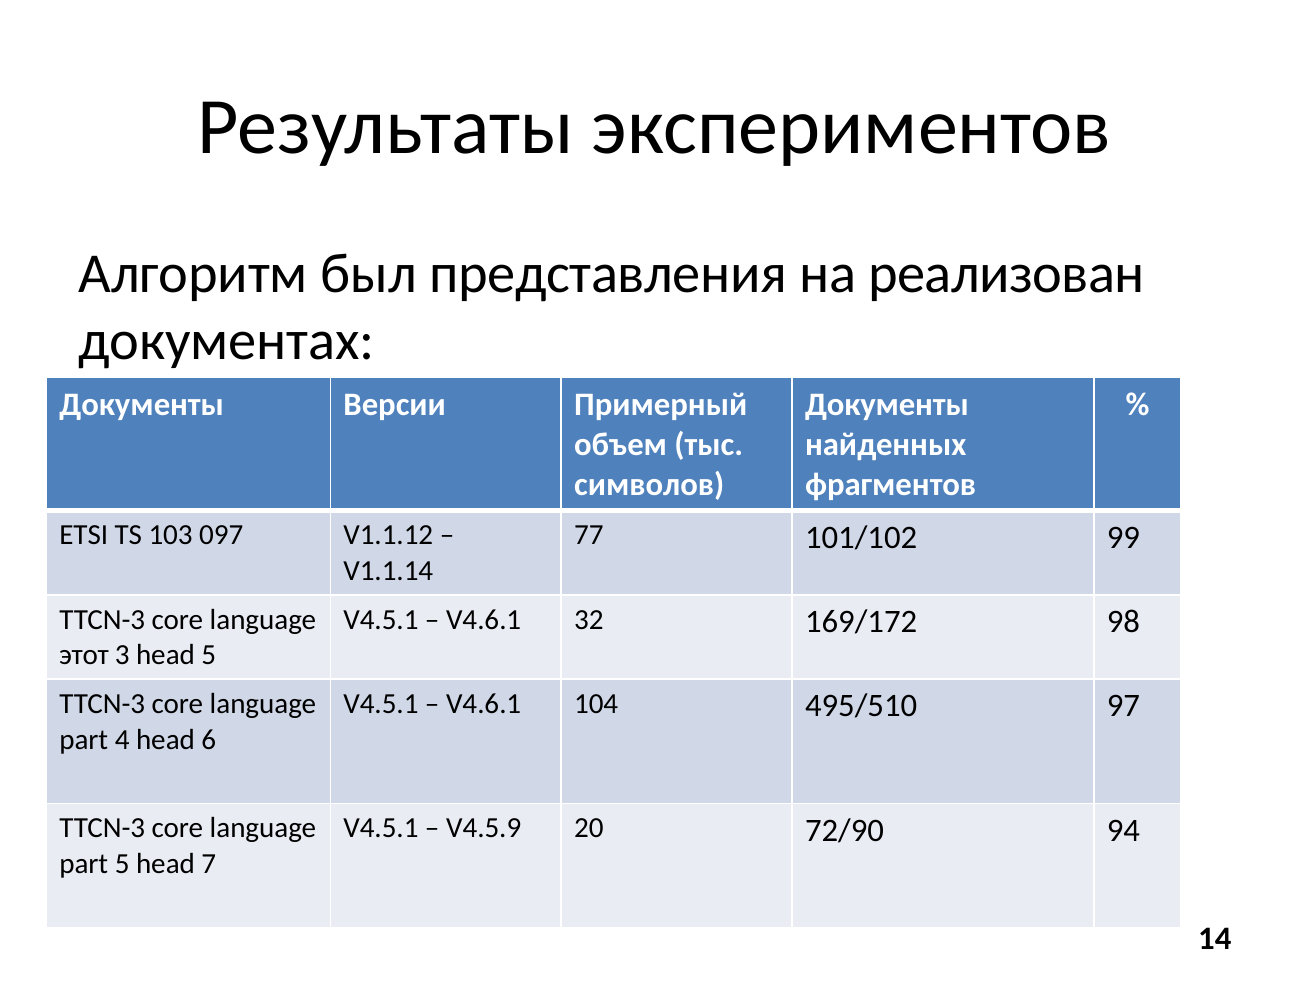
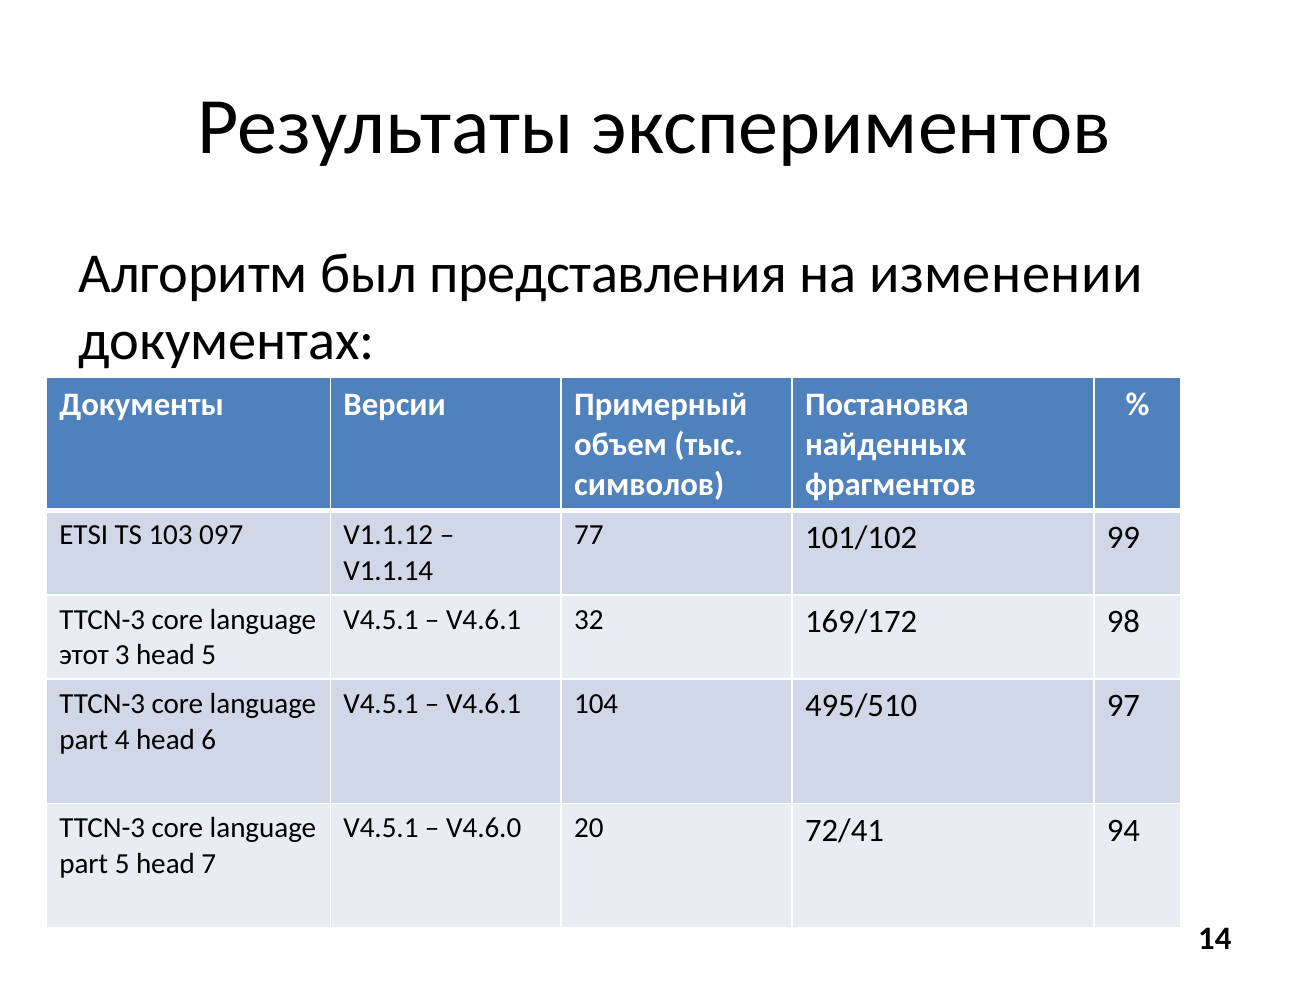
реализован: реализован -> изменении (1006, 274)
Документы: Документы -> Постановка (887, 405)
V4.5.9: V4.5.9 -> V4.6.0 (484, 828)
72/90: 72/90 -> 72/41 (845, 831)
